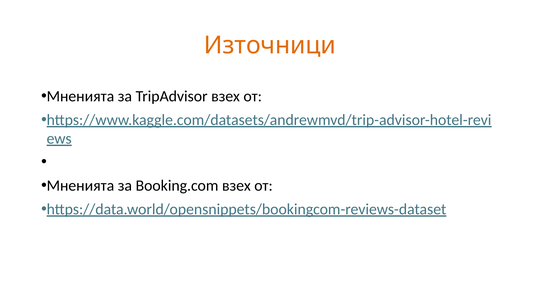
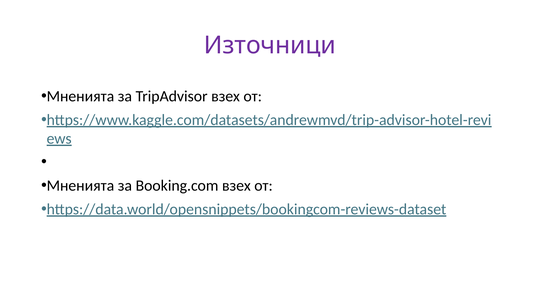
Източници colour: orange -> purple (270, 45)
